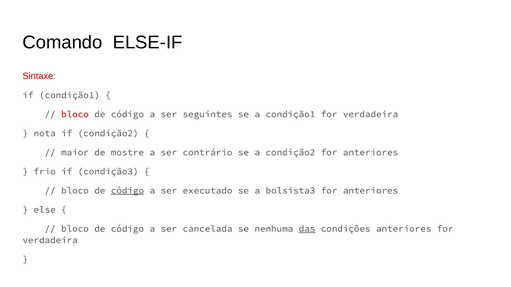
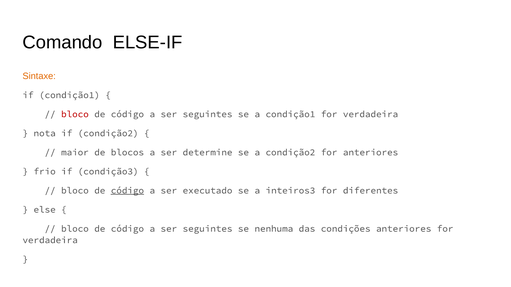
Sintaxe colour: red -> orange (39, 76)
mostre: mostre -> blocos (127, 153)
contrário: contrário -> determine (208, 153)
bolsista3: bolsista3 -> inteiros3 (290, 191)
anteriores: anteriores -> diferentes (371, 191)
cancelada: cancelada -> seguintes (208, 229)
das underline: present -> none (307, 229)
